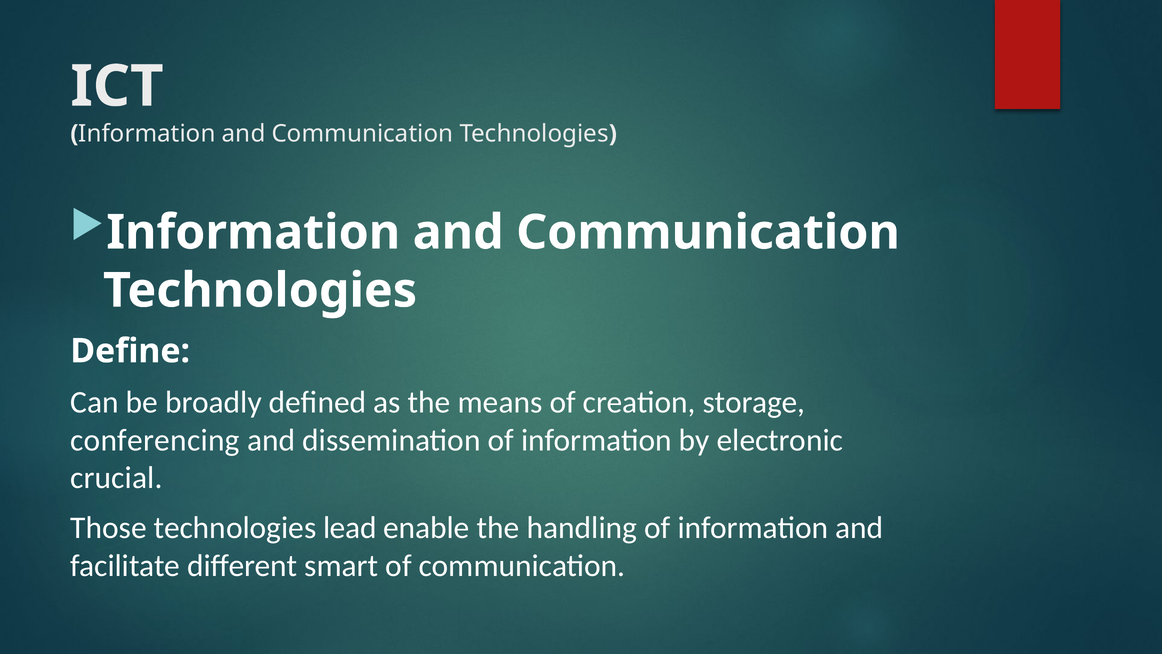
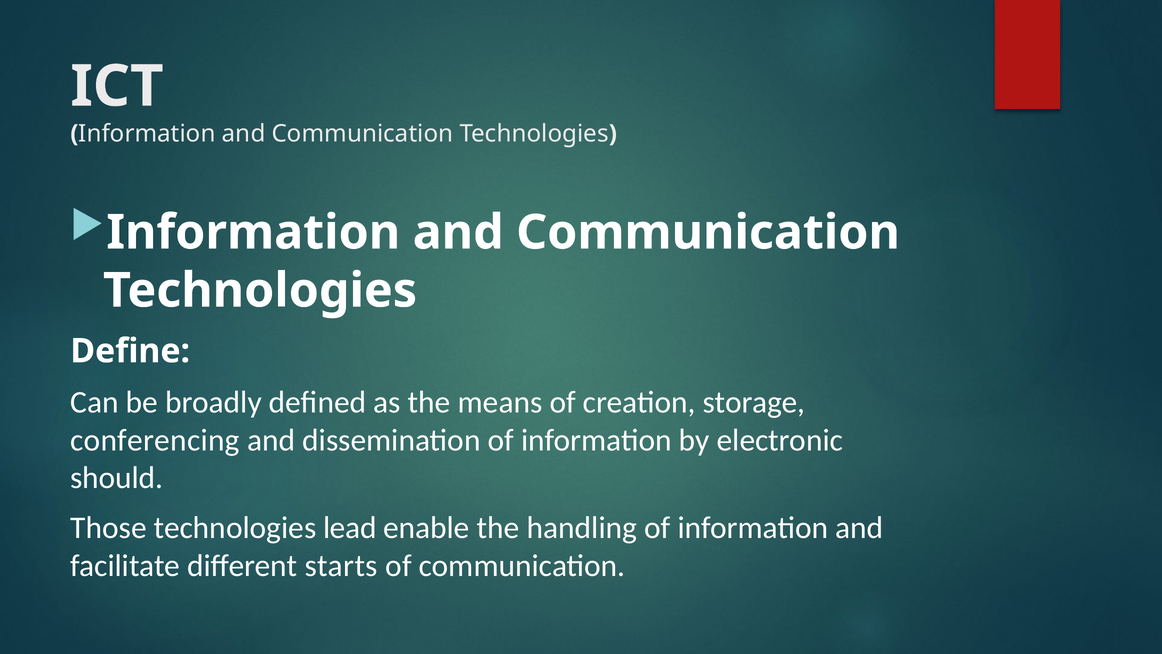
crucial: crucial -> should (117, 478)
smart: smart -> starts (341, 566)
